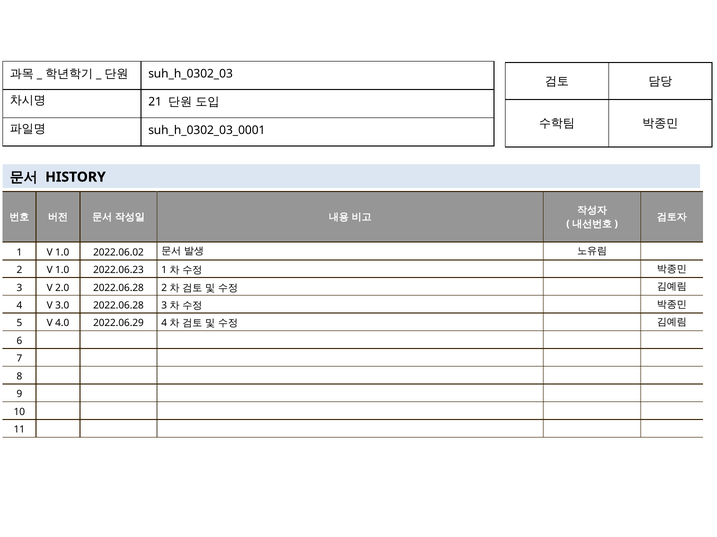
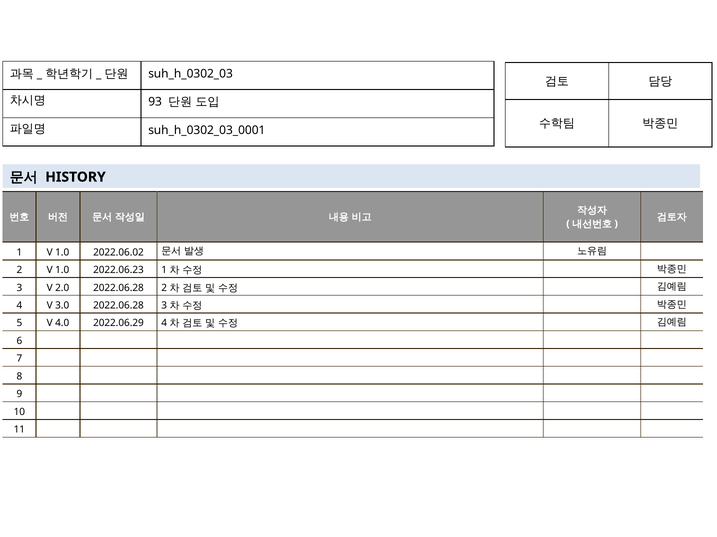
21: 21 -> 93 (155, 102)
